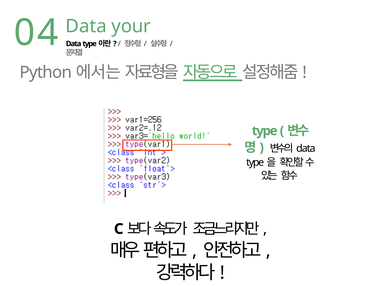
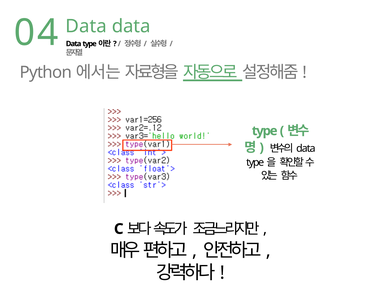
04 Data your: your -> data (131, 26)
